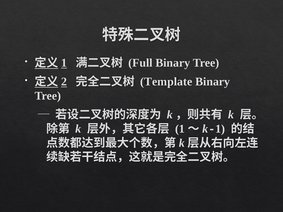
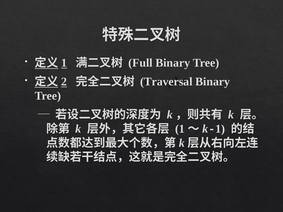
Template: Template -> Traversal (166, 82)
